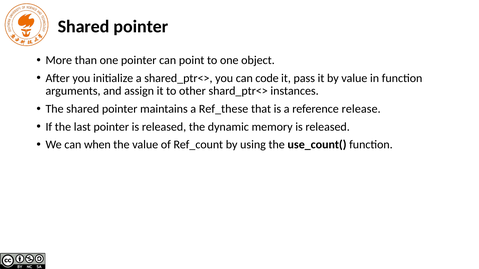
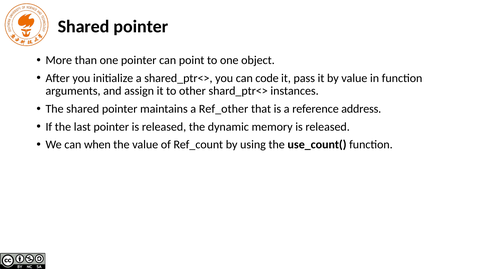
Ref_these: Ref_these -> Ref_other (224, 109)
release: release -> address (361, 109)
